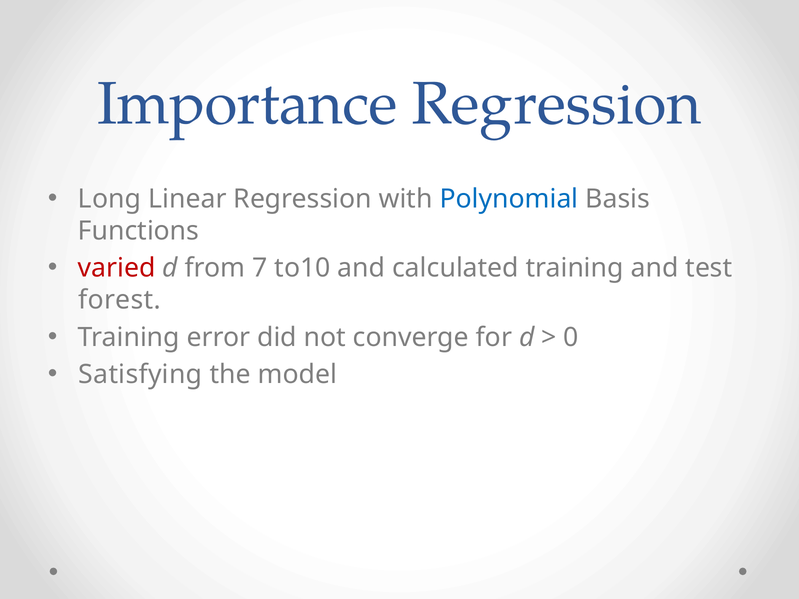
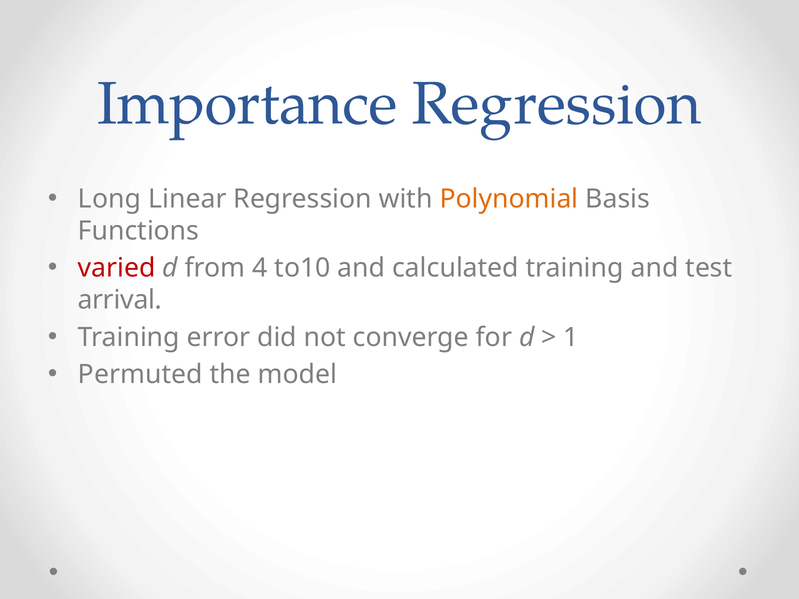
Polynomial colour: blue -> orange (509, 199)
7: 7 -> 4 (260, 268)
forest: forest -> arrival (120, 300)
0: 0 -> 1 (571, 337)
Satisfying: Satisfying -> Permuted (140, 375)
